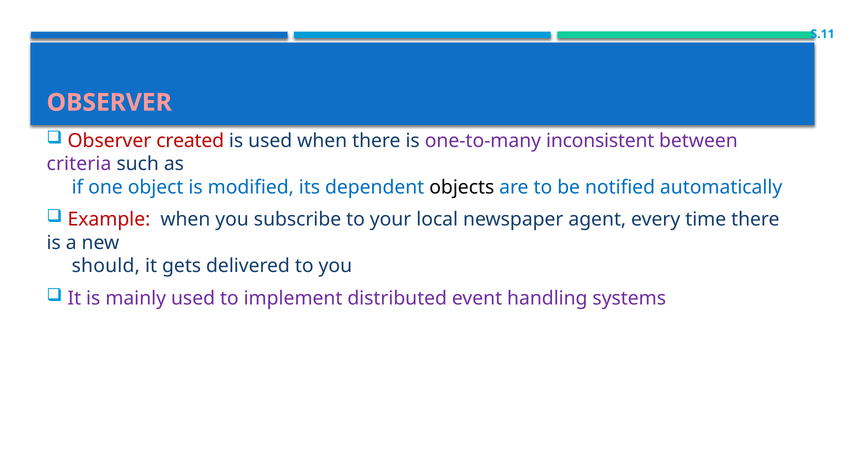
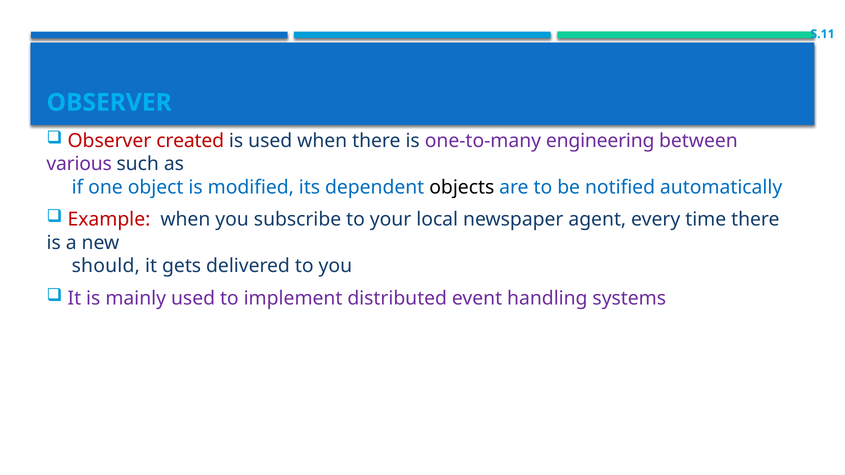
OBSERVER colour: pink -> light blue (109, 103)
inconsistent: inconsistent -> engineering (600, 141)
criteria: criteria -> various (79, 164)
